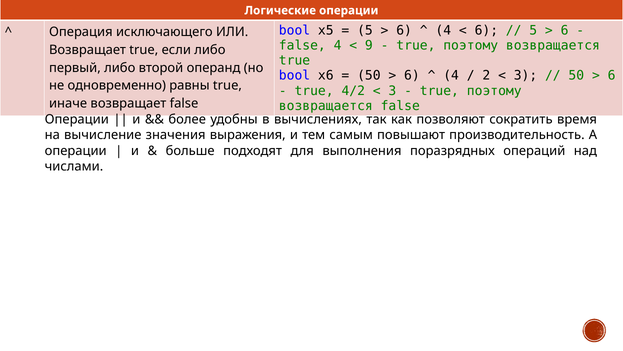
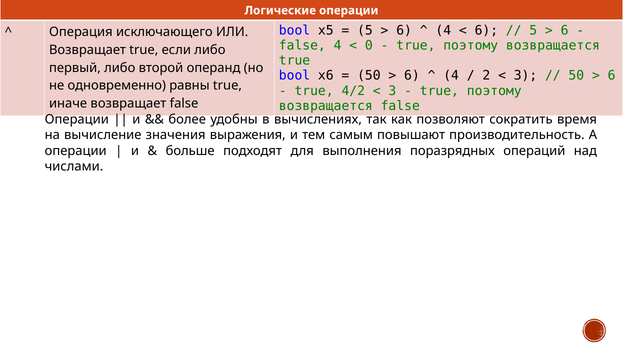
9: 9 -> 0 (369, 45)
